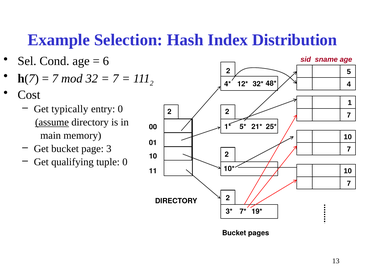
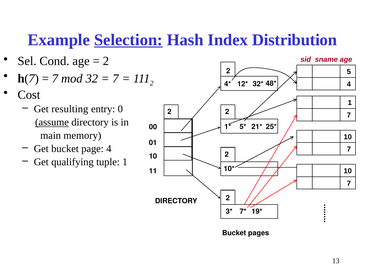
Selection underline: none -> present (128, 40)
6: 6 -> 2 (106, 61)
typically: typically -> resulting (70, 109)
page 3: 3 -> 4 (109, 148)
tuple 0: 0 -> 1 (125, 162)
